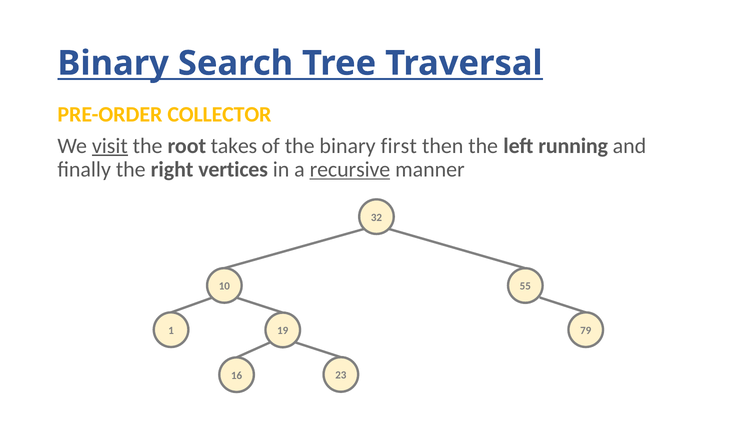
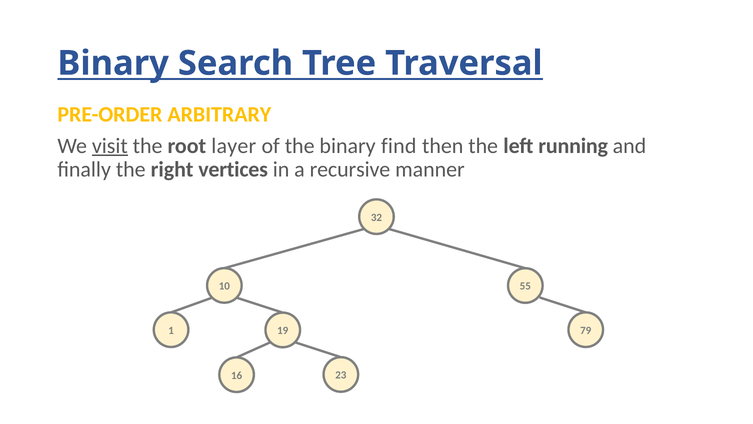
COLLECTOR: COLLECTOR -> ARBITRARY (219, 114)
takes: takes -> layer (234, 146)
first: first -> find (399, 146)
recursive underline: present -> none (350, 169)
